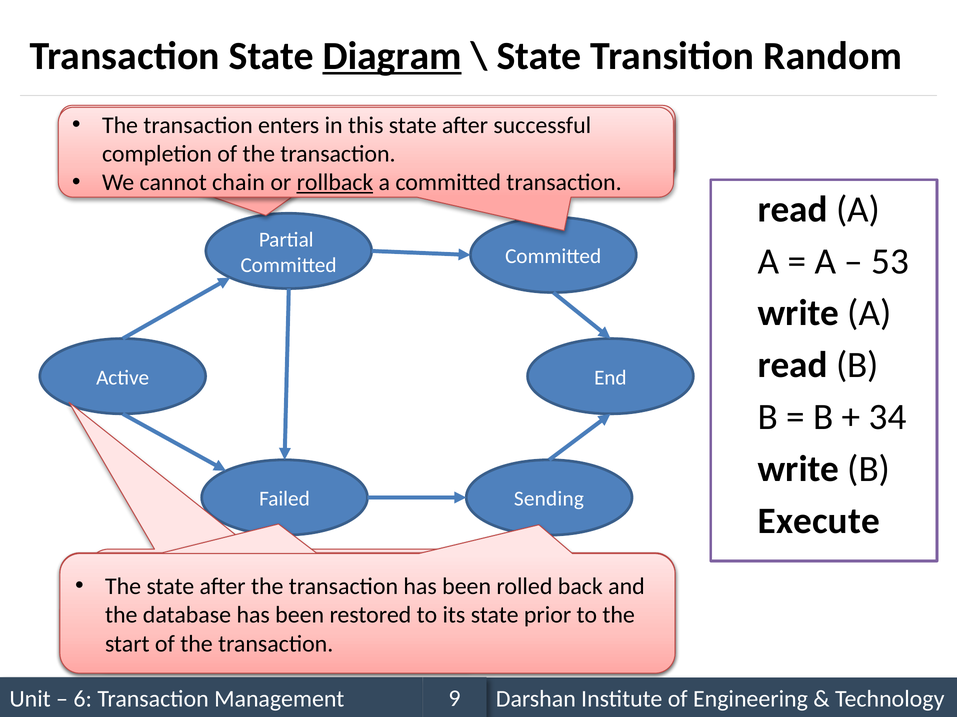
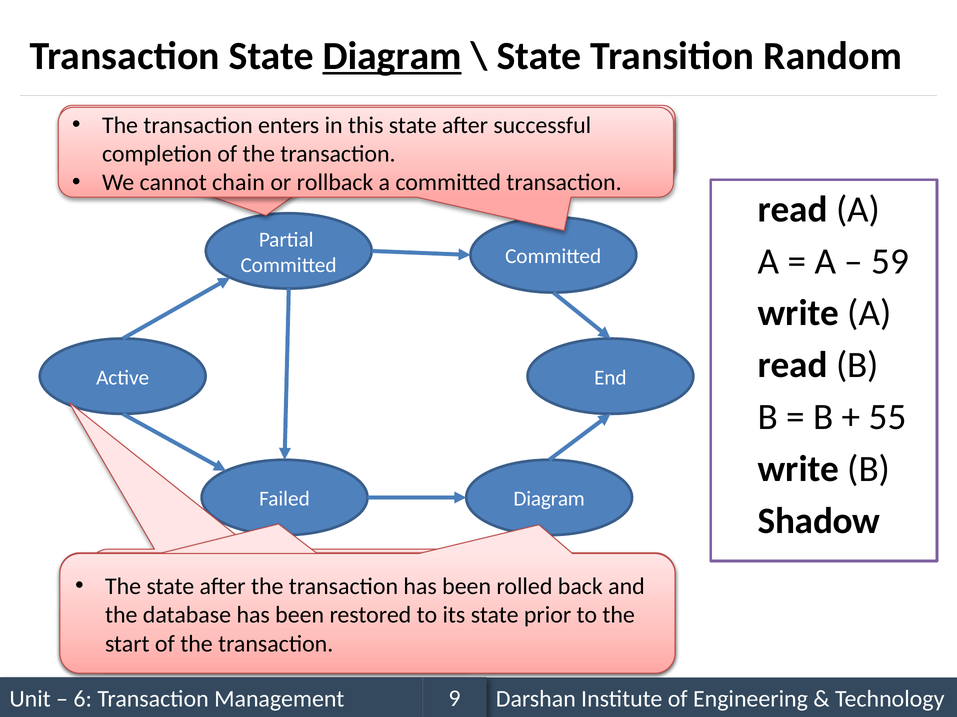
rollback underline: present -> none (335, 183)
53: 53 -> 59 (890, 262)
34: 34 -> 55 (888, 418)
Sending: Sending -> Diagram (549, 499)
Execute: Execute -> Shadow (819, 522)
